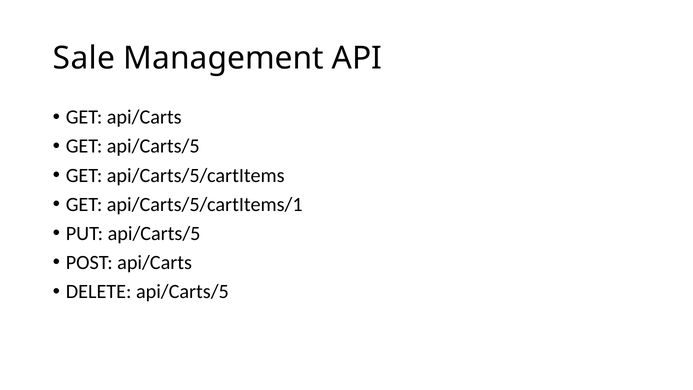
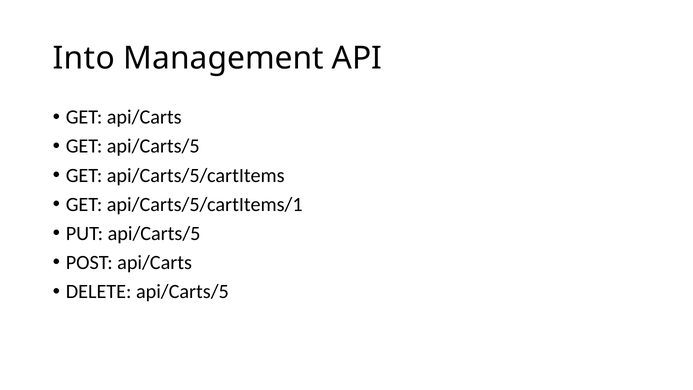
Sale: Sale -> Into (84, 58)
